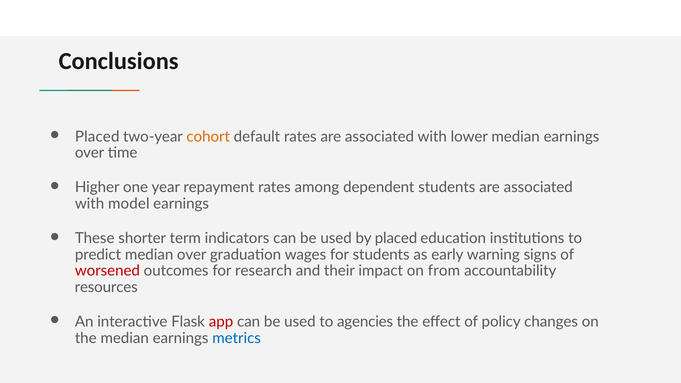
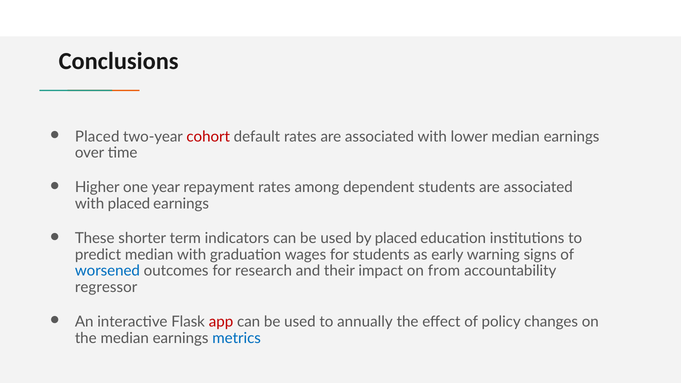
cohort colour: orange -> red (208, 137)
with model: model -> placed (129, 204)
median over: over -> with (192, 255)
worsened colour: red -> blue (107, 271)
resources: resources -> regressor (106, 287)
agencies: agencies -> annually (365, 322)
